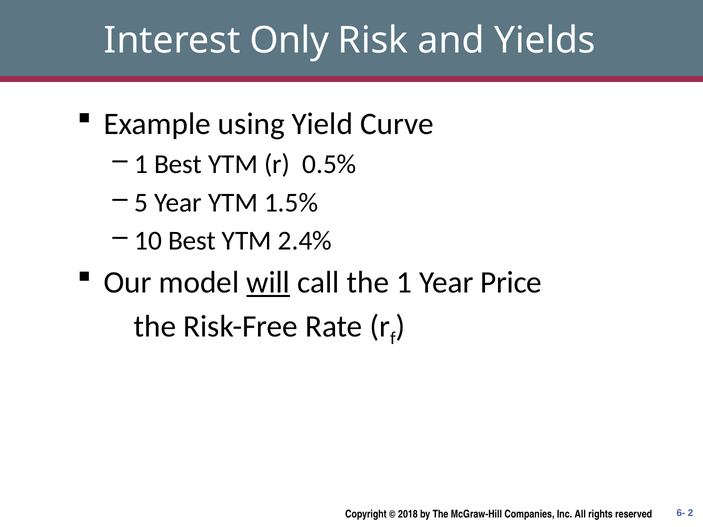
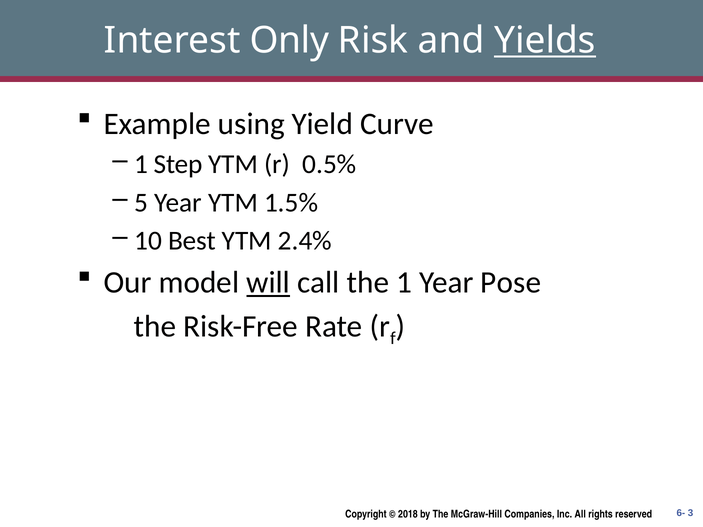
Yields underline: none -> present (545, 41)
1 Best: Best -> Step (178, 164)
Price: Price -> Pose (511, 283)
2: 2 -> 3 (691, 513)
